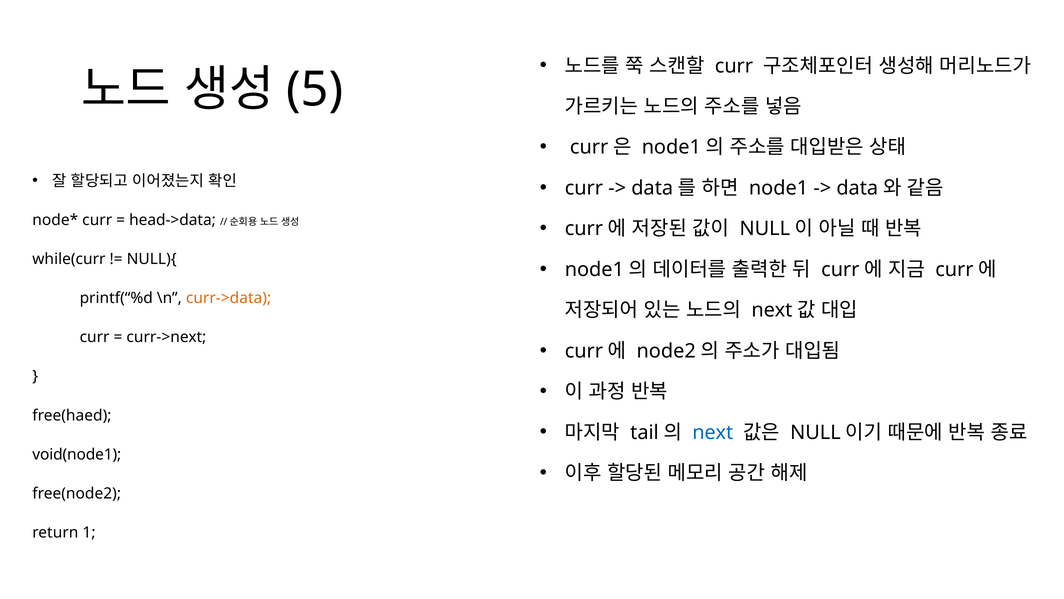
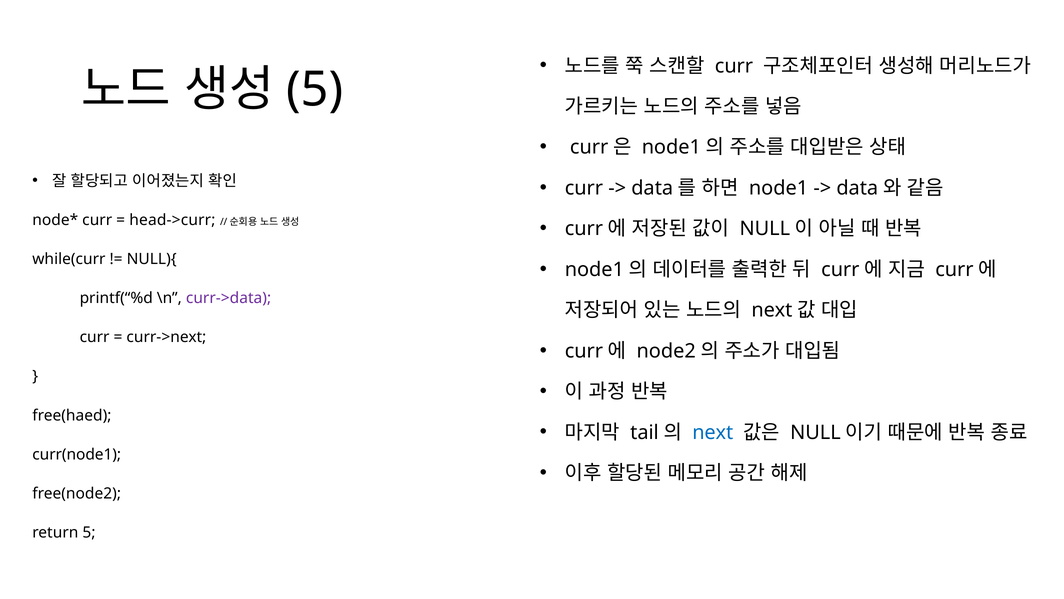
head->data: head->data -> head->curr (172, 220)
curr->data colour: orange -> purple (229, 298)
void(node1: void(node1 -> curr(node1 (77, 454)
return 1: 1 -> 5 (89, 532)
